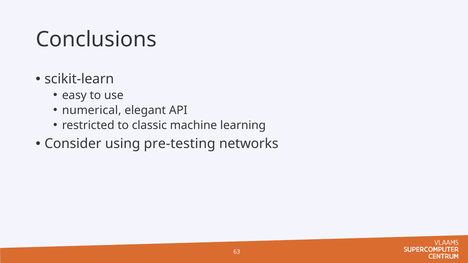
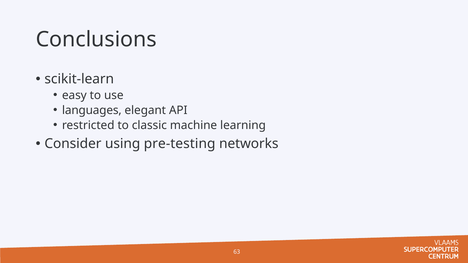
numerical: numerical -> languages (92, 110)
